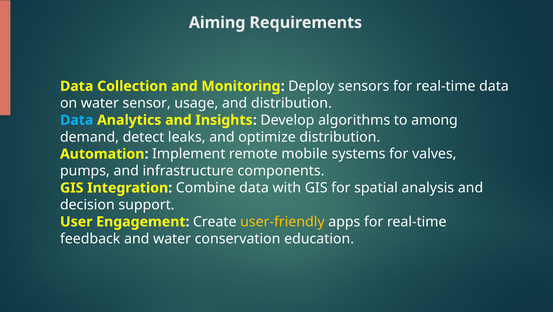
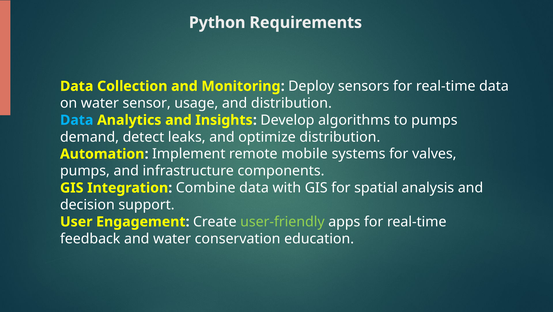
Aiming: Aiming -> Python (217, 23)
to among: among -> pumps (434, 120)
user-friendly colour: yellow -> light green (282, 222)
